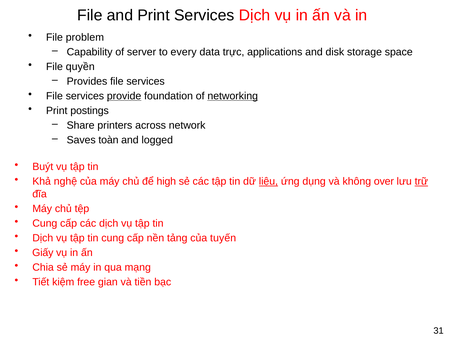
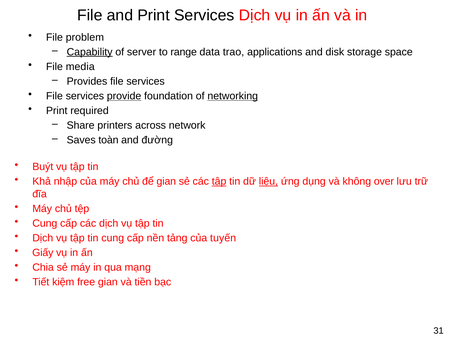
Capability underline: none -> present (90, 52)
every: every -> range (184, 52)
trực: trực -> trao (234, 52)
quyền: quyền -> media (80, 67)
postings: postings -> required (90, 111)
logged: logged -> đường (157, 140)
nghệ: nghệ -> nhập (65, 181)
để high: high -> gian (166, 181)
tập underline: none -> present (219, 181)
trữ underline: present -> none (421, 181)
